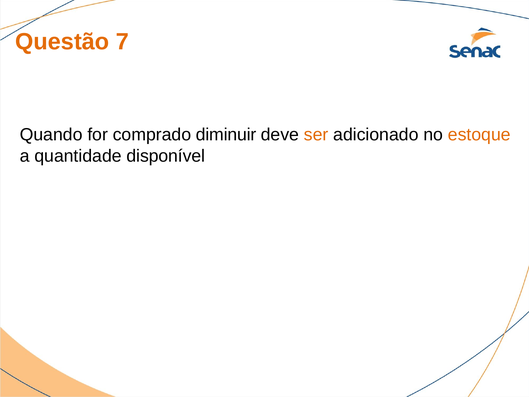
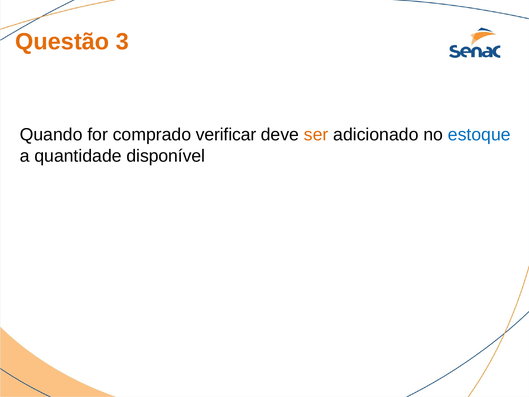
7: 7 -> 3 (122, 42)
diminuir: diminuir -> verificar (226, 135)
estoque colour: orange -> blue (479, 135)
